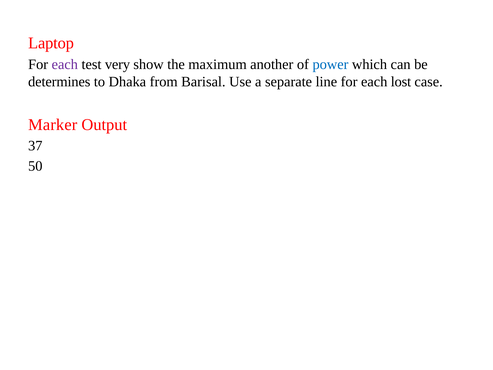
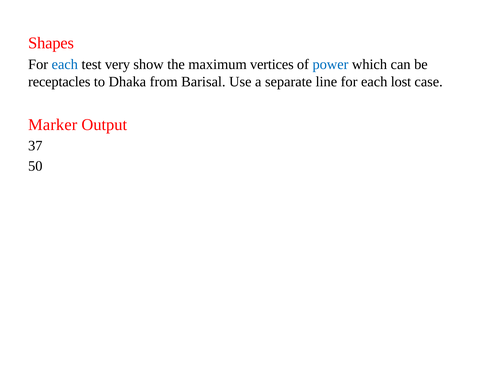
Laptop: Laptop -> Shapes (51, 43)
each colour: purple -> blue (65, 64)
another: another -> vertices (272, 64)
determines: determines -> receptacles (59, 82)
